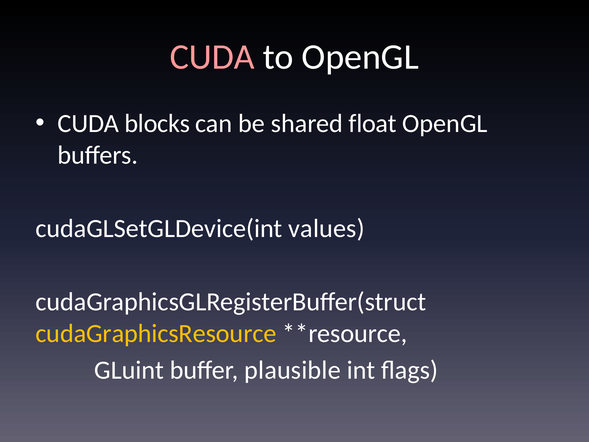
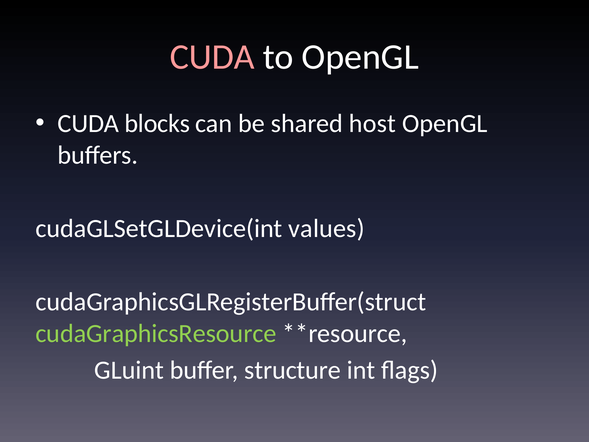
float: float -> host (372, 124)
cudaGraphicsResource colour: yellow -> light green (156, 333)
plausible: plausible -> structure (293, 370)
